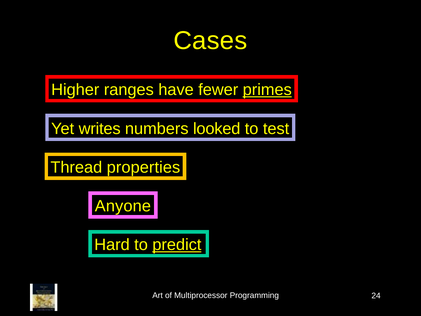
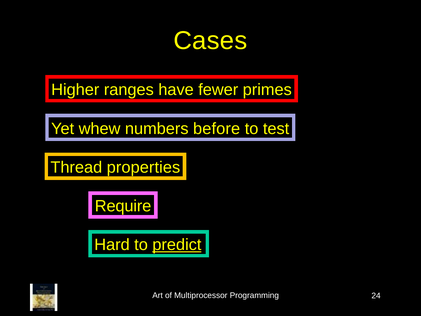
primes underline: present -> none (267, 90)
writes: writes -> whew (100, 129)
looked: looked -> before (217, 129)
Anyone: Anyone -> Require (123, 206)
